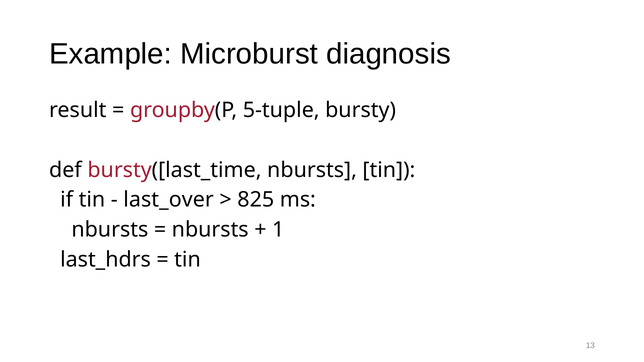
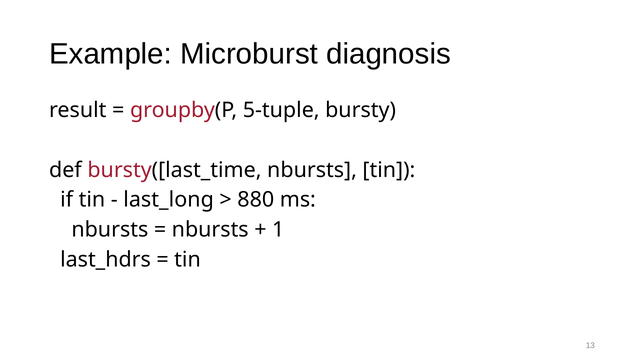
last_over: last_over -> last_long (169, 200)
825: 825 -> 880 (256, 200)
